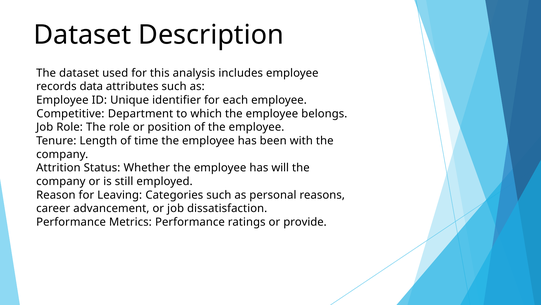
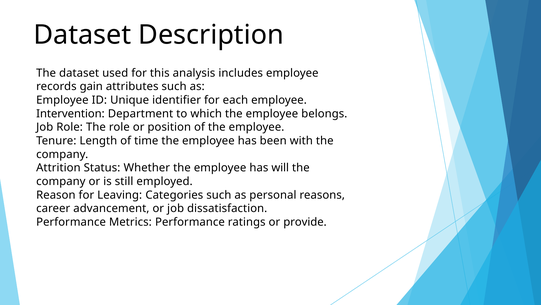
data: data -> gain (91, 86)
Competitive: Competitive -> Intervention (70, 113)
